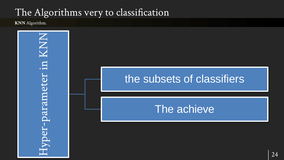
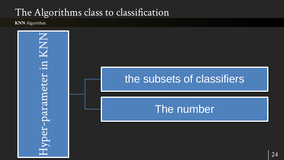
very: very -> class (94, 12)
achieve: achieve -> number (196, 109)
